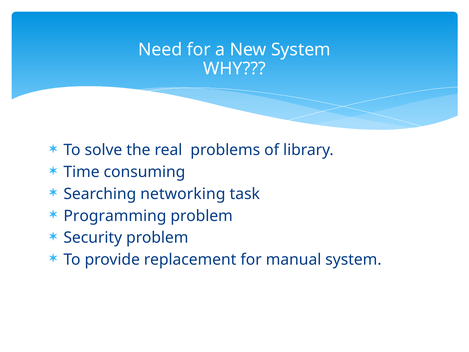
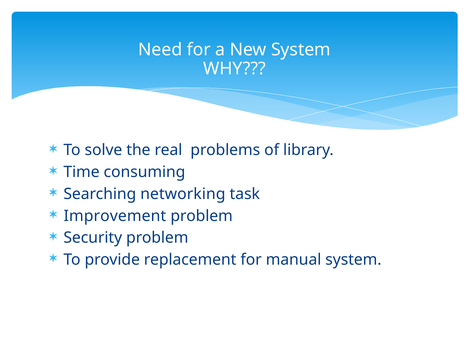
Programming: Programming -> Improvement (115, 216)
